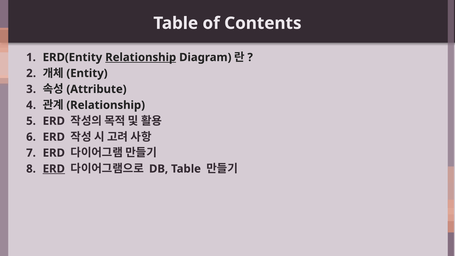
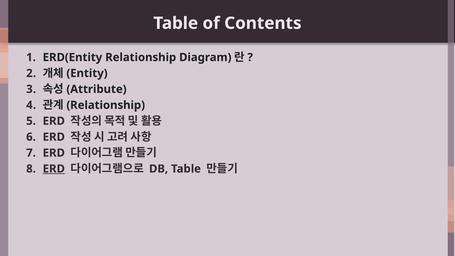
Relationship underline: present -> none (141, 57)
